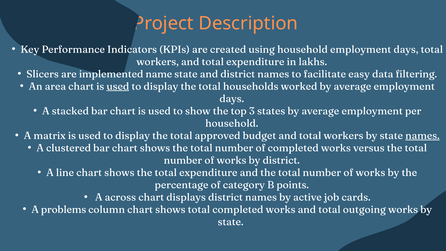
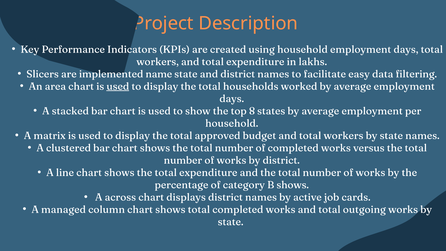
3: 3 -> 8 (252, 111)
names underline: present -> none (422, 136)
B points: points -> shows (293, 185)
problems: problems -> managed (63, 209)
